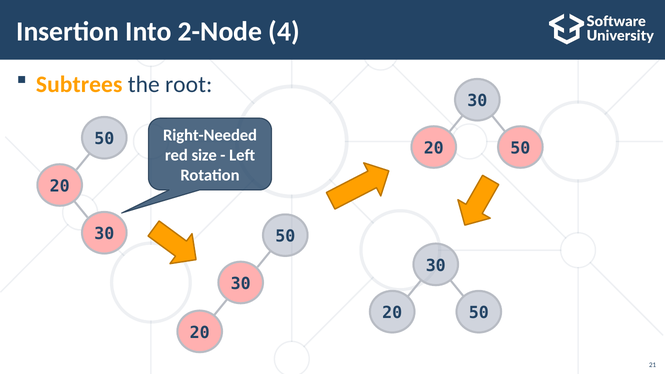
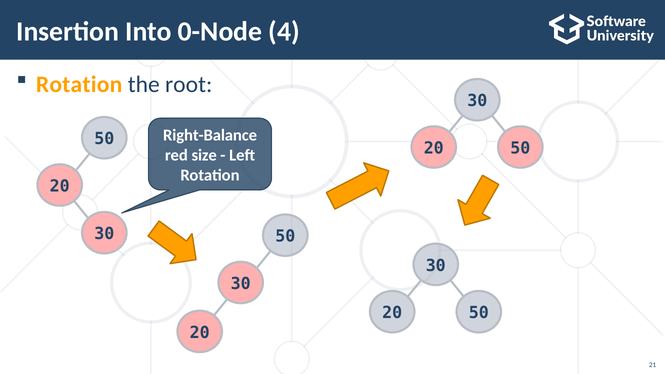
2-Node: 2-Node -> 0-Node (220, 32)
Subtrees: Subtrees -> Rotation (79, 84)
Right-Needed: Right-Needed -> Right-Balance (210, 135)
